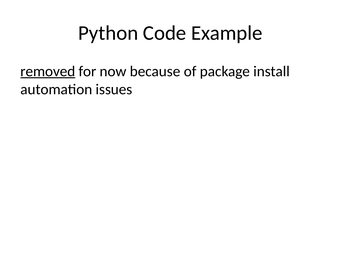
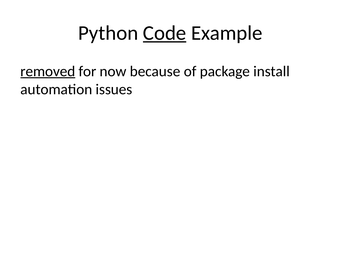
Code underline: none -> present (165, 33)
